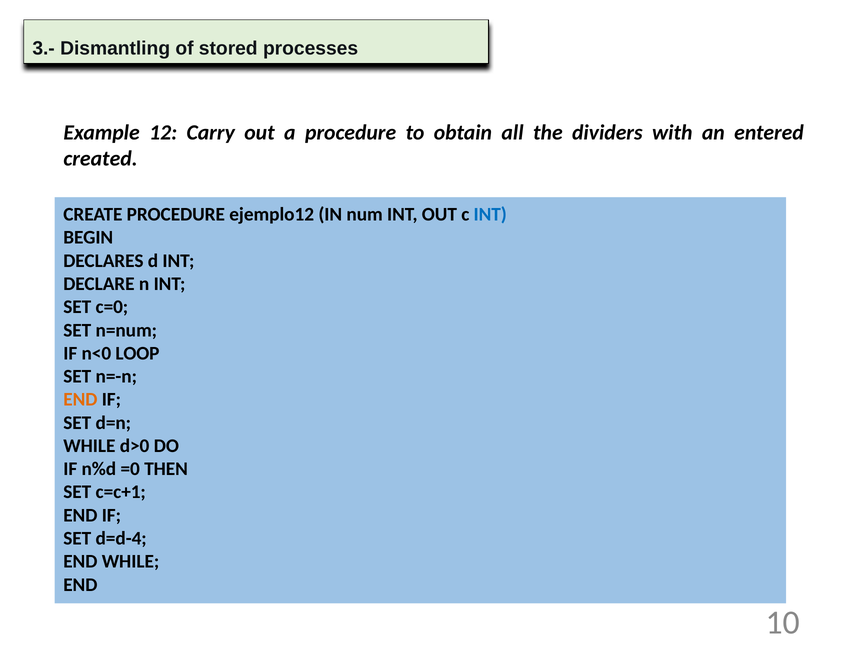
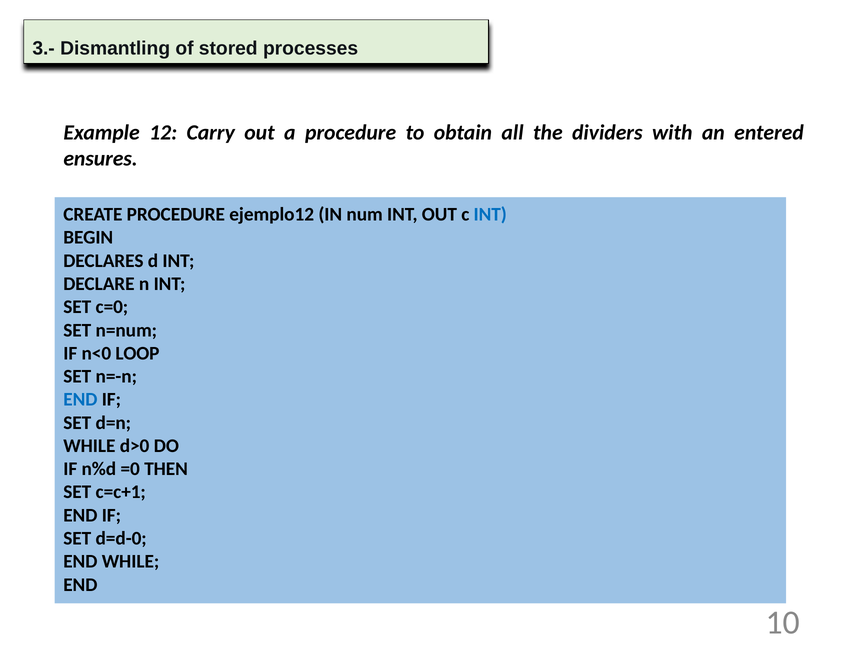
created: created -> ensures (101, 159)
END colour: orange -> blue (80, 400)
d=d-4: d=d-4 -> d=d-0 (121, 538)
